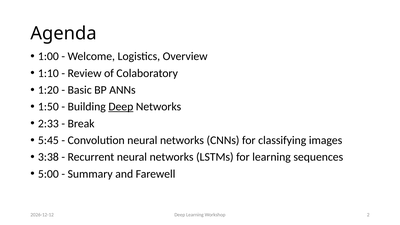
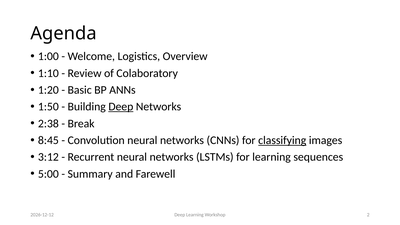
2:33: 2:33 -> 2:38 (48, 124)
5:45: 5:45 -> 8:45 (48, 140)
classifying underline: none -> present (282, 140)
3:38: 3:38 -> 3:12 (48, 157)
